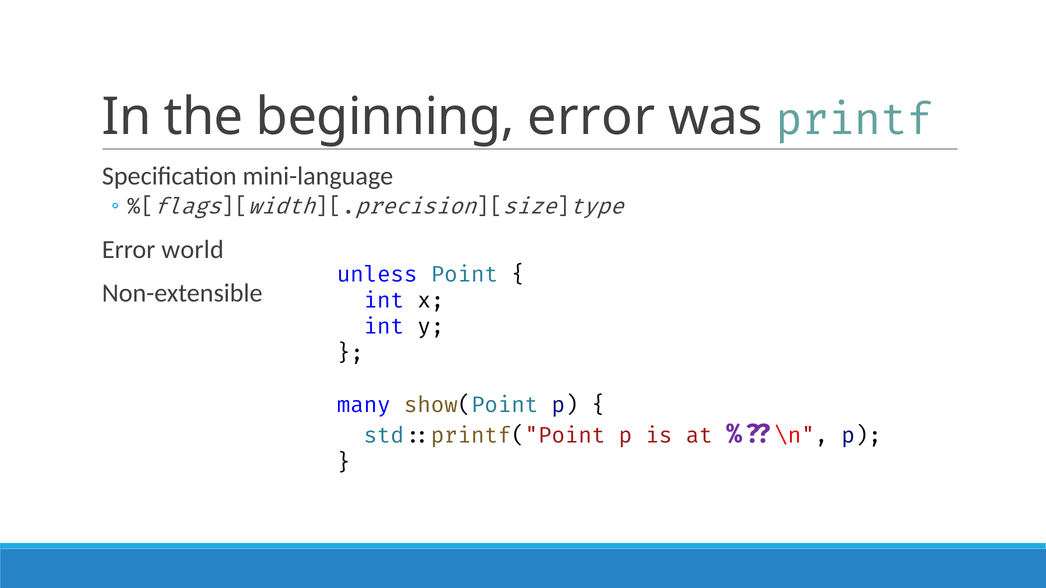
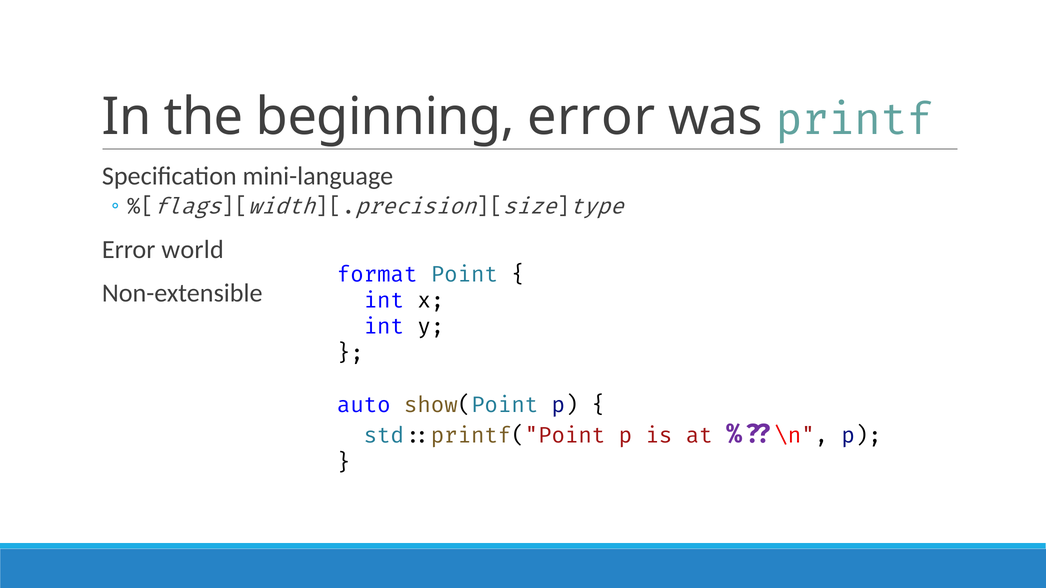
unless: unless -> format (377, 275)
many: many -> auto (364, 405)
